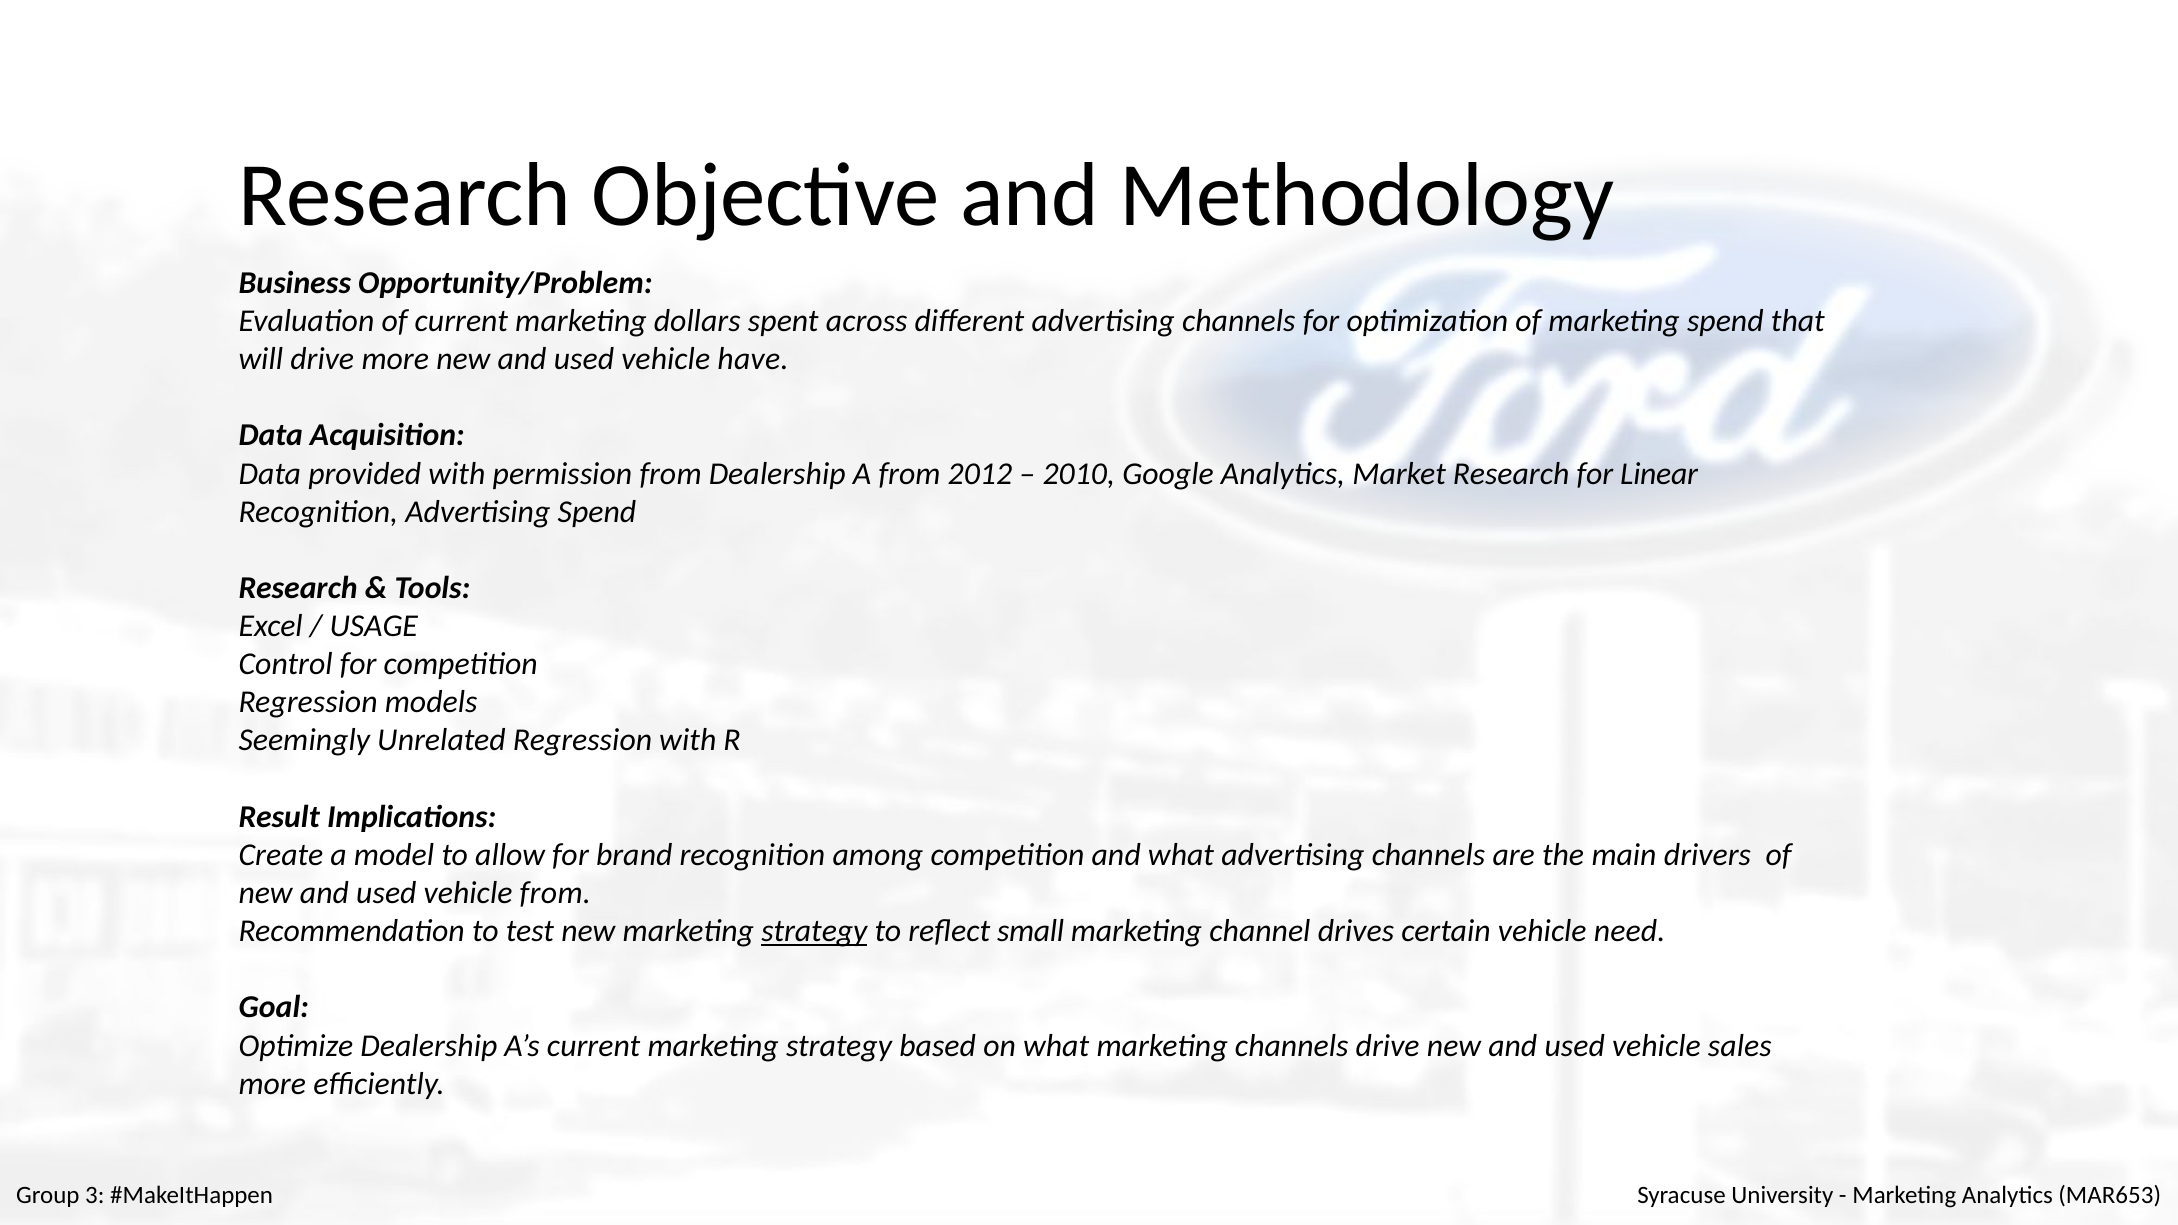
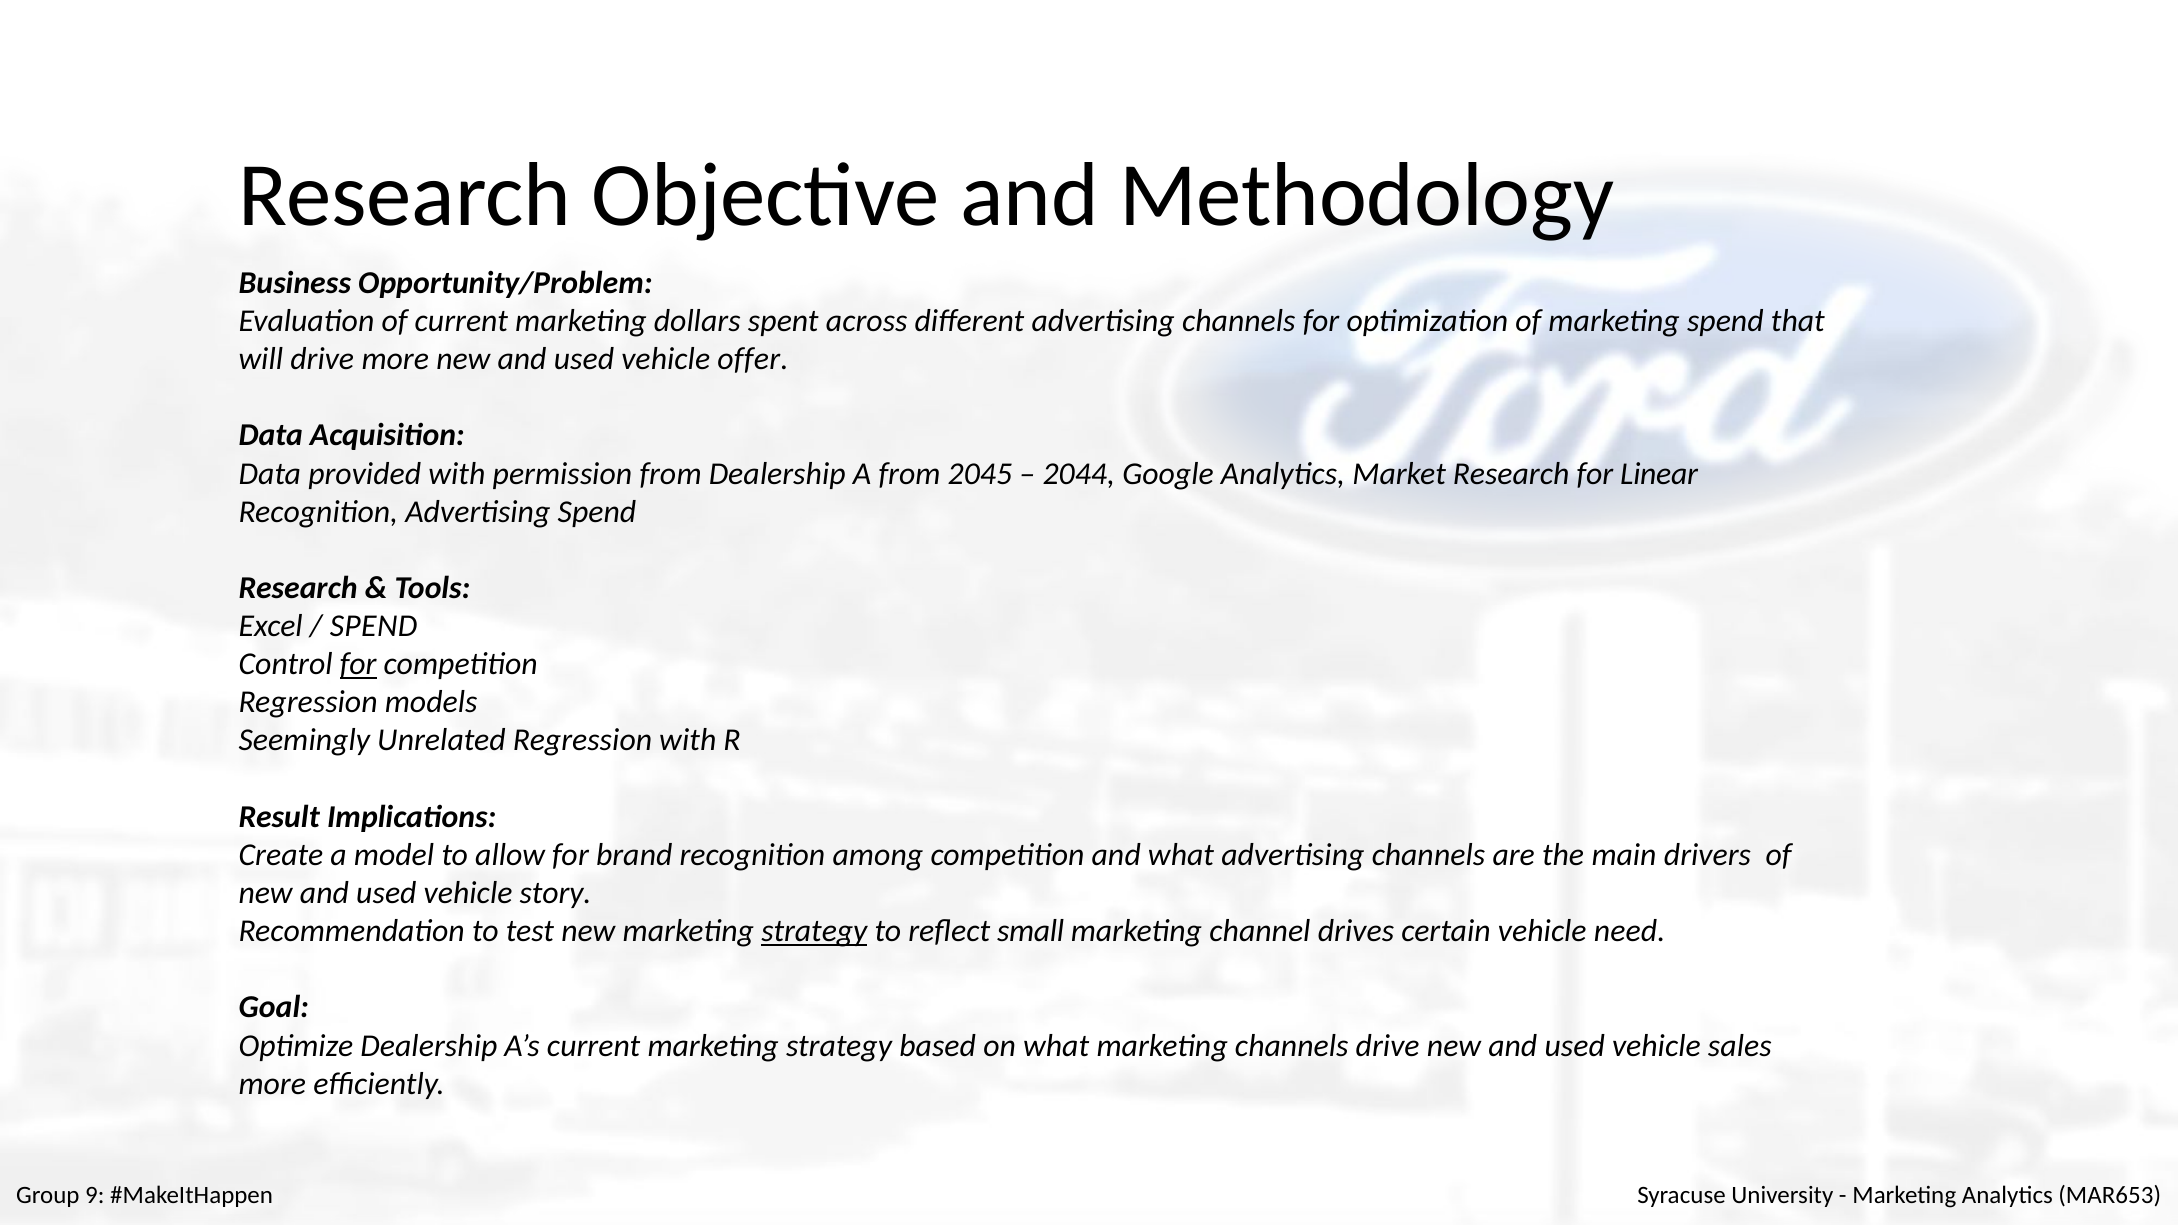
have: have -> offer (753, 359)
2012: 2012 -> 2045 (980, 474)
2010: 2010 -> 2044 (1079, 474)
USAGE: USAGE -> SPEND (374, 626)
for underline: none -> present (358, 664)
vehicle from: from -> story (556, 893)
3: 3 -> 9 (95, 1195)
